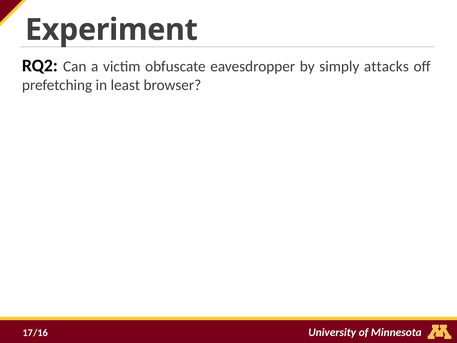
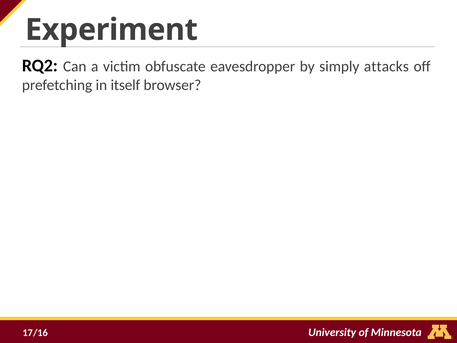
least: least -> itself (125, 85)
